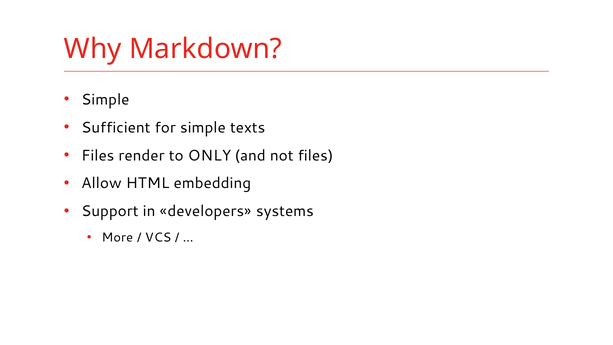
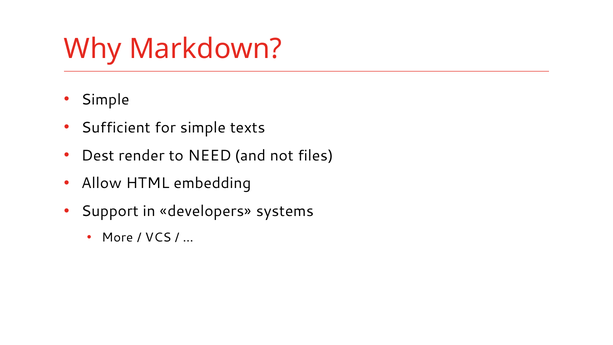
Files: Files -> Dest (98, 155)
ONLY: ONLY -> NEED (210, 155)
